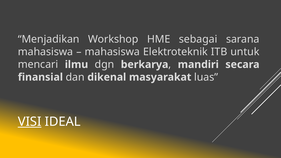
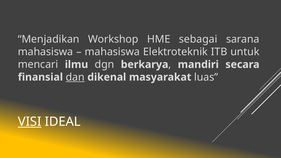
dan underline: none -> present (75, 77)
